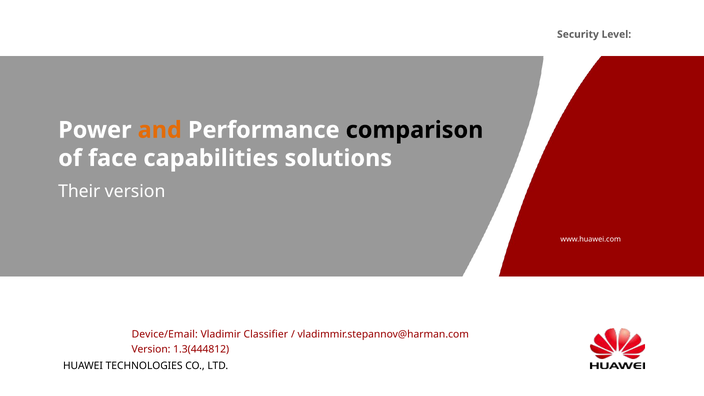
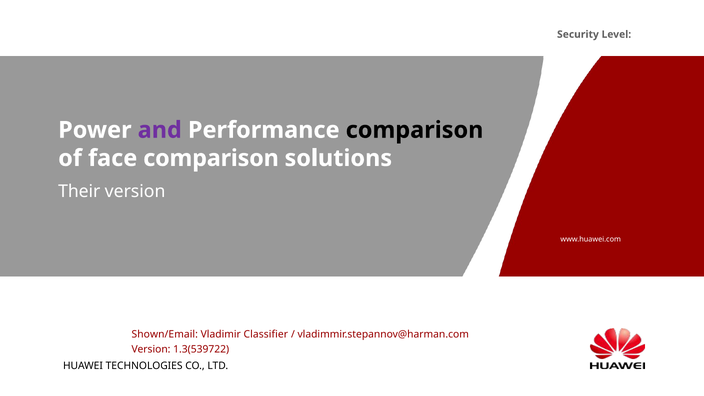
and colour: orange -> purple (160, 130)
face capabilities: capabilities -> comparison (211, 158)
Device/Email: Device/Email -> Shown/Email (165, 335)
1.3(444812: 1.3(444812 -> 1.3(539722 (201, 349)
